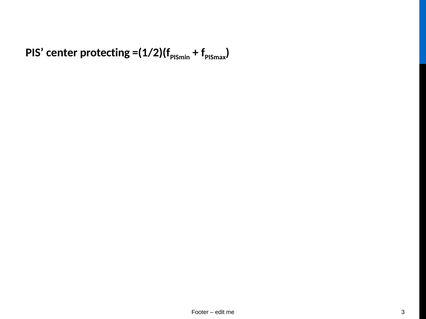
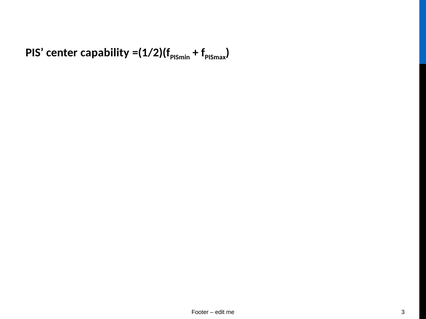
protecting: protecting -> capability (105, 53)
